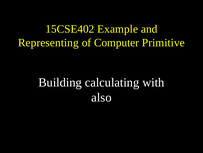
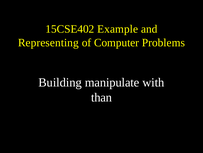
Primitive: Primitive -> Problems (163, 42)
calculating: calculating -> manipulate (112, 82)
also: also -> than (102, 97)
